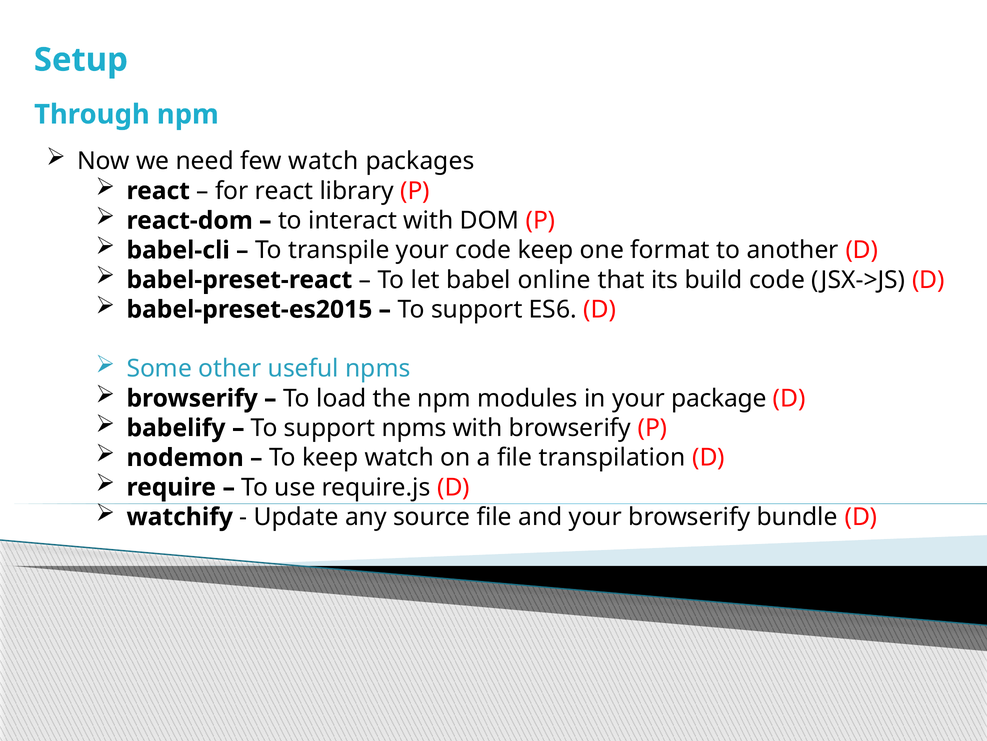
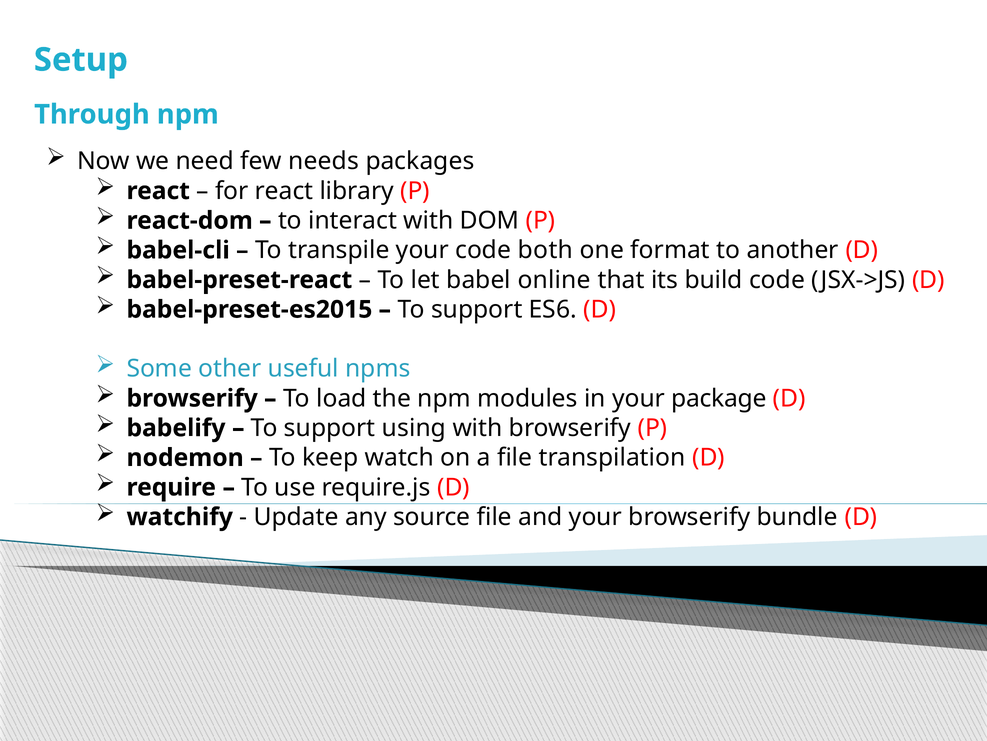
few watch: watch -> needs (324, 161)
code keep: keep -> both (545, 250)
support npms: npms -> using (414, 428)
